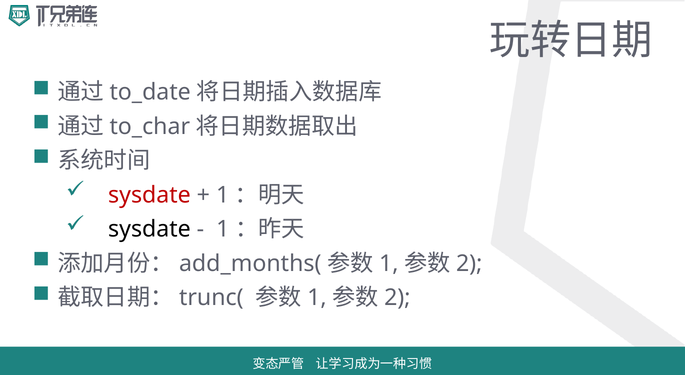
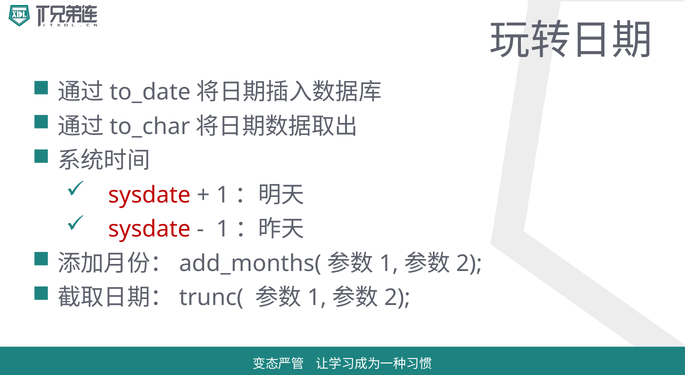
sysdate colour: black -> red (149, 229)
